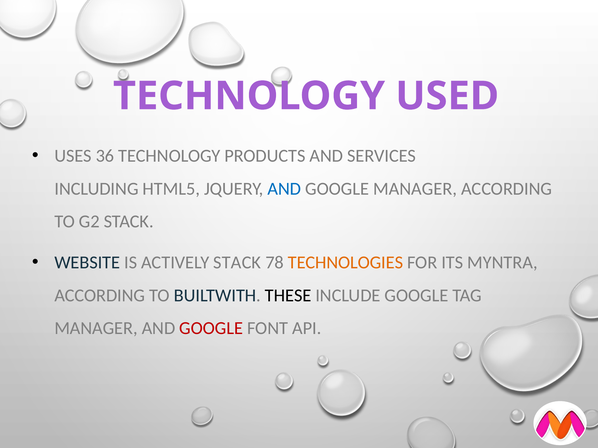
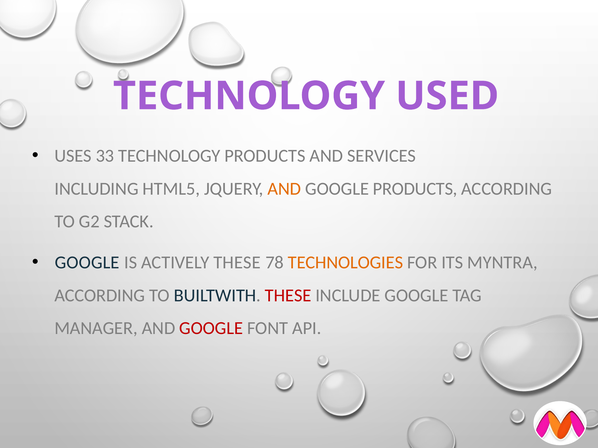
36: 36 -> 33 (105, 156)
AND colour: blue -> orange (284, 189)
GOOGLE MANAGER: MANAGER -> PRODUCTS (415, 189)
WEBSITE: WEBSITE -> GOOGLE (87, 263)
ACTIVELY STACK: STACK -> THESE (237, 263)
THESE colour: black -> red (288, 296)
